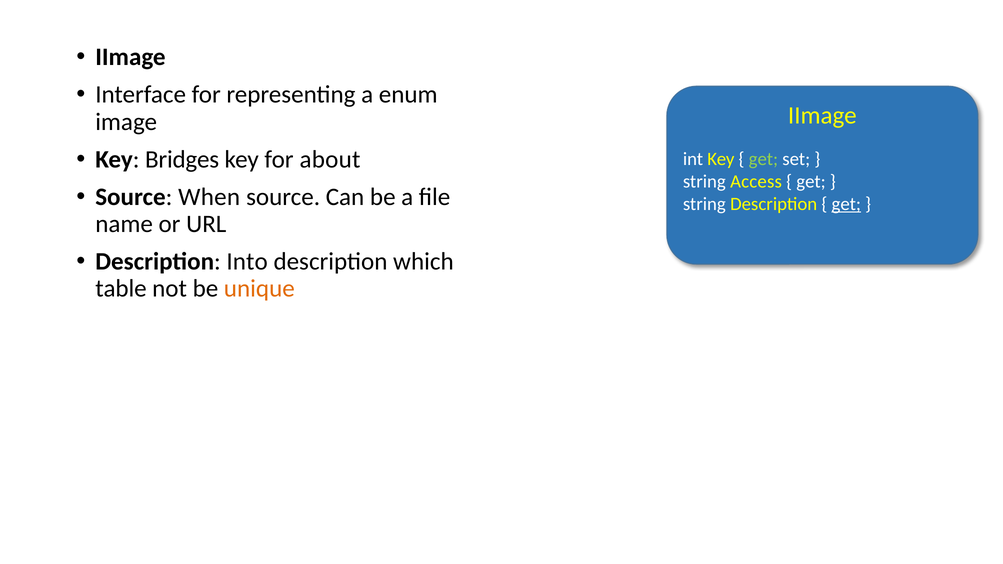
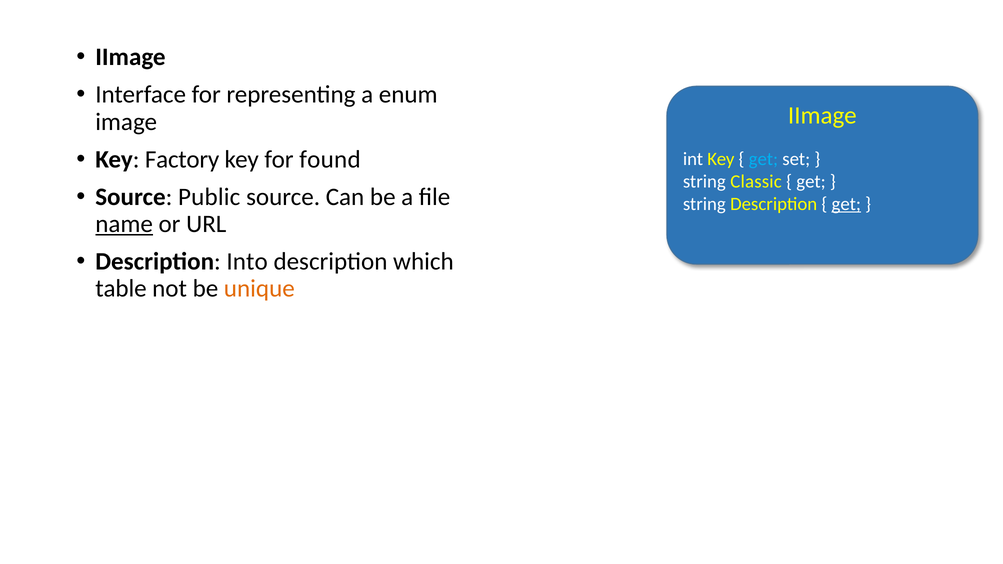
Bridges: Bridges -> Factory (182, 159)
about: about -> found (330, 159)
get colour: light green -> light blue (763, 159)
Access: Access -> Classic (756, 181)
When: When -> Public (209, 197)
name underline: none -> present (124, 224)
